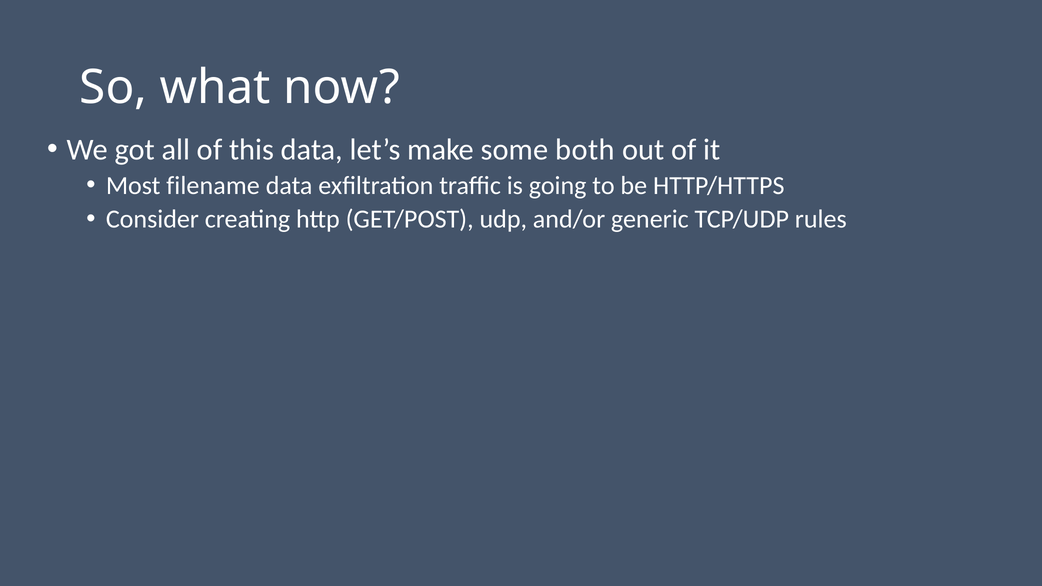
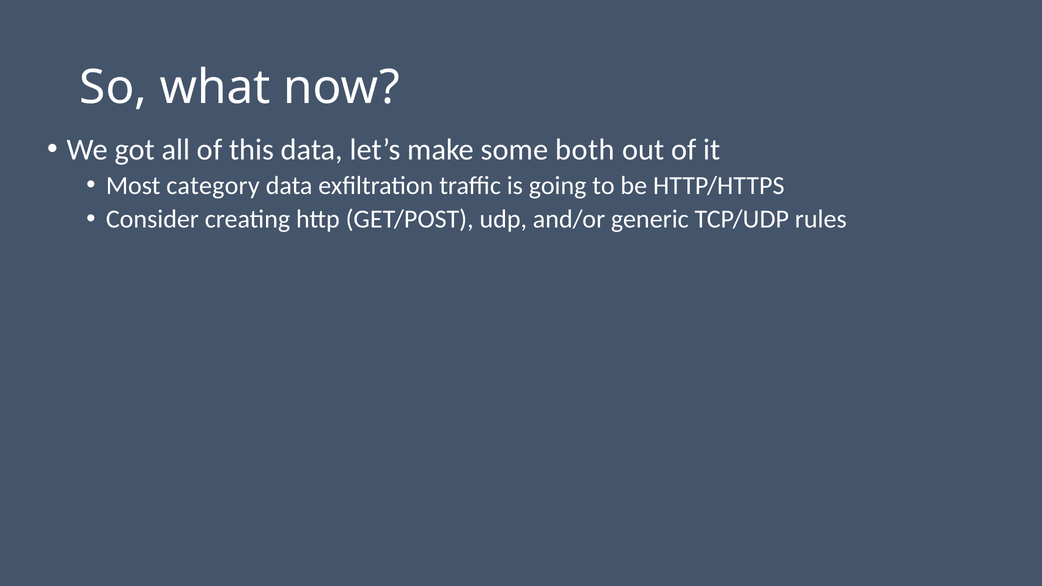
filename: filename -> category (213, 185)
